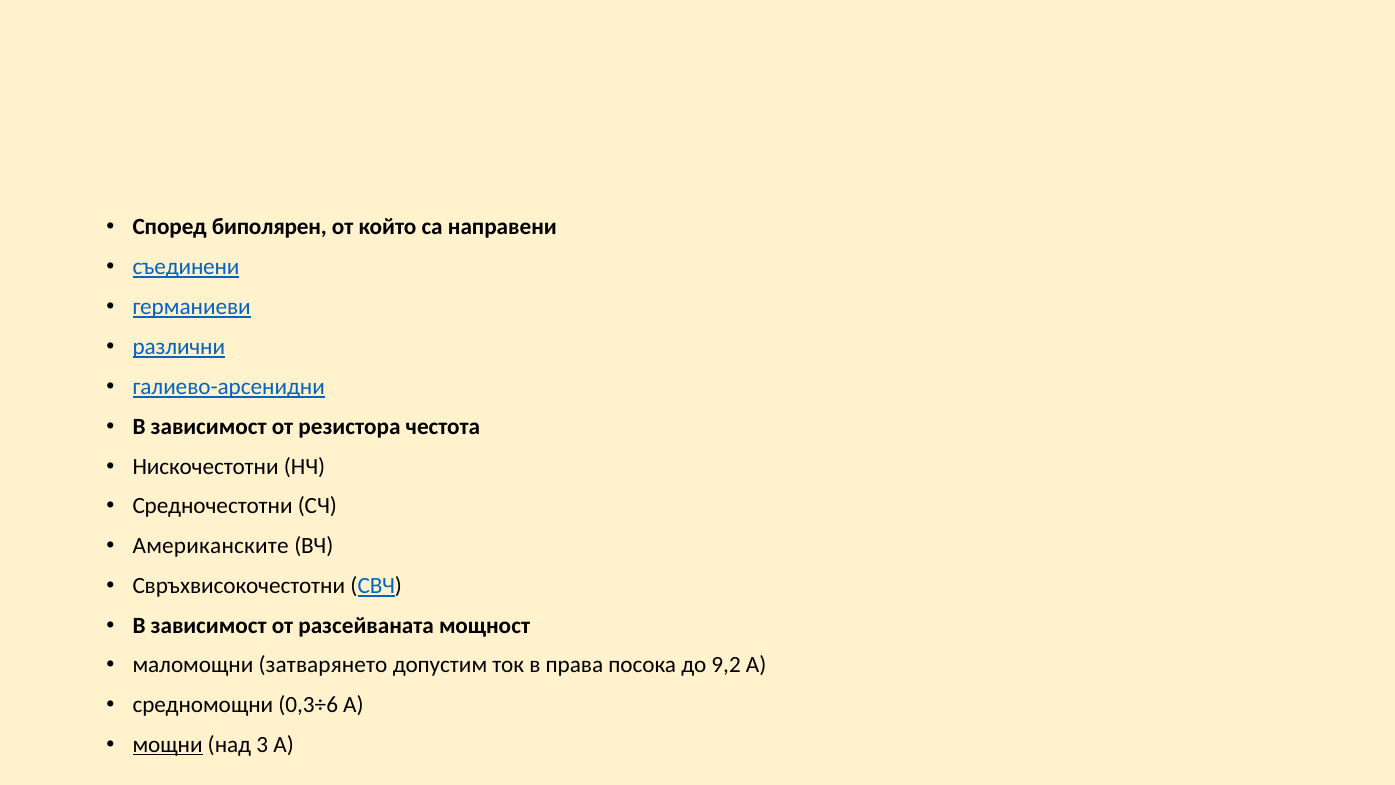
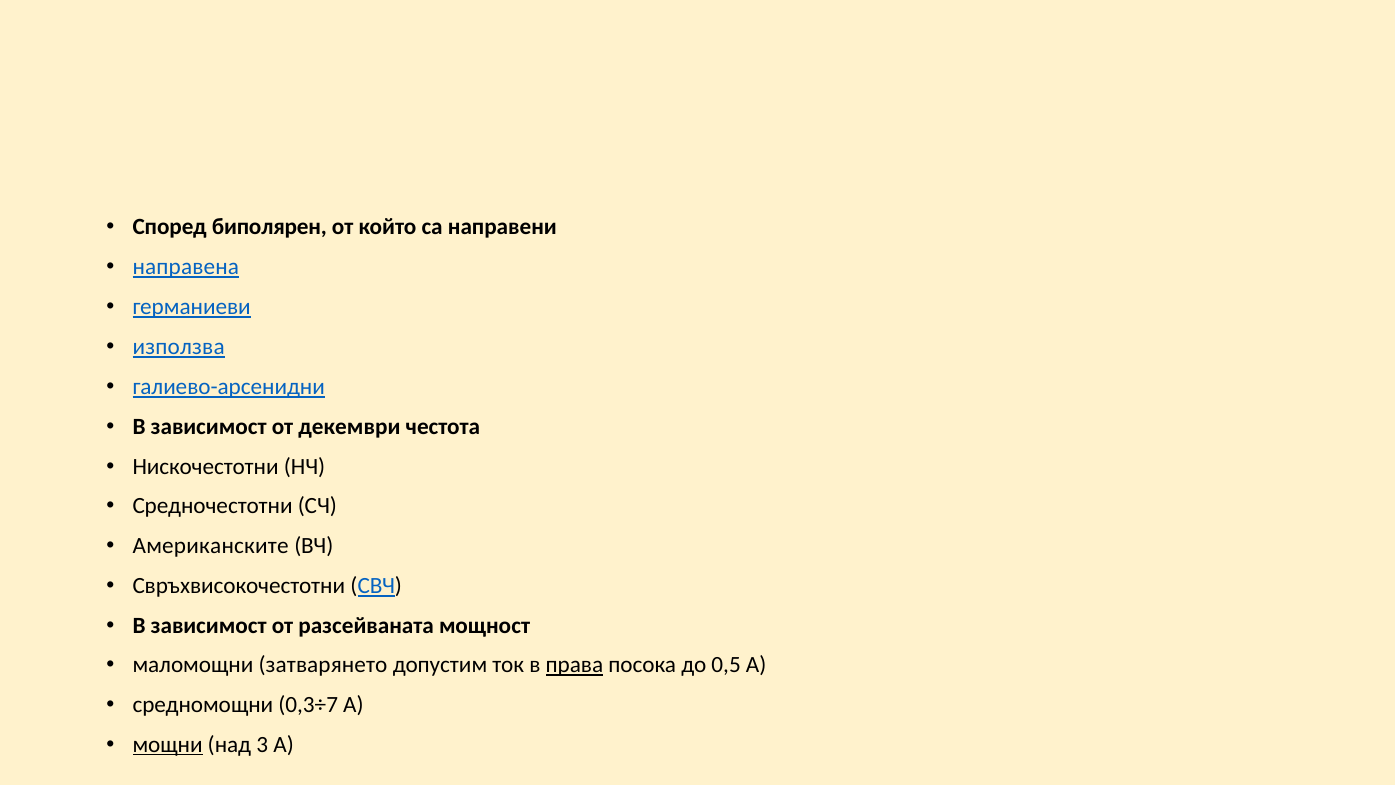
съединени: съединени -> направена (186, 267)
различни: различни -> използва (179, 347)
резистора: резистора -> декември (349, 427)
права underline: none -> present (574, 665)
9,2: 9,2 -> 0,5 (726, 665)
0,3÷6: 0,3÷6 -> 0,3÷7 (308, 704)
